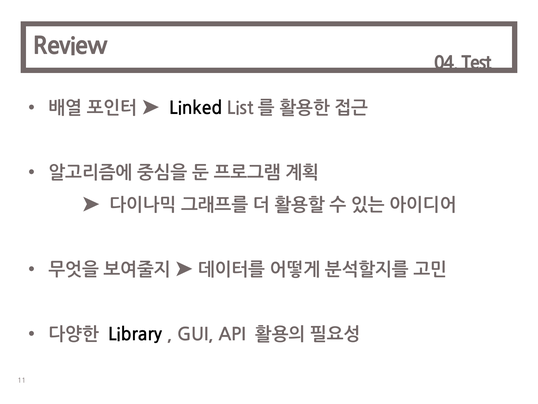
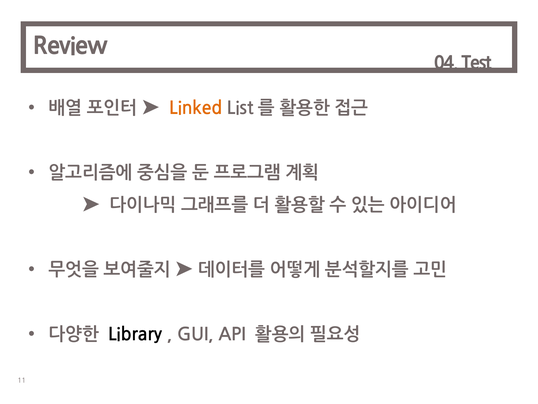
Linked colour: black -> orange (196, 108)
